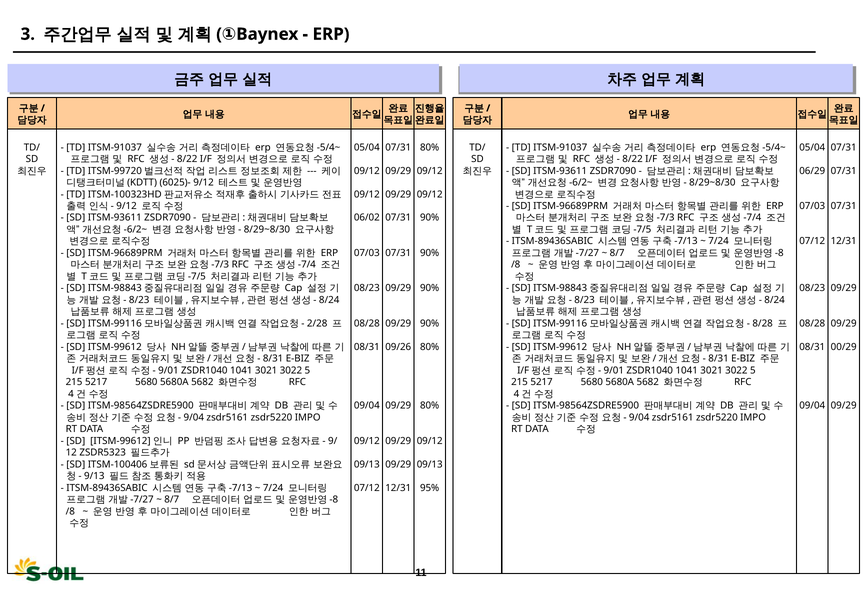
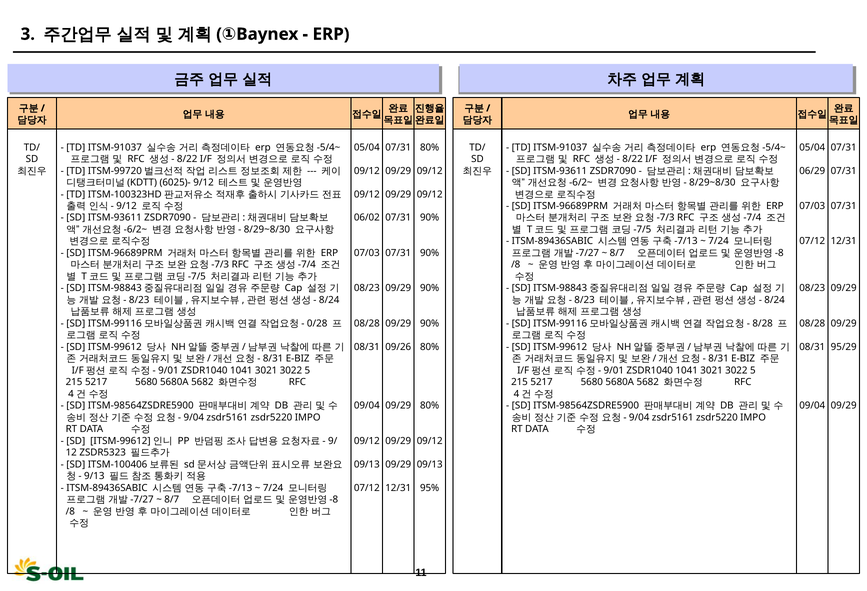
2/28: 2/28 -> 0/28 (317, 323)
00/29: 00/29 -> 95/29 (844, 347)
